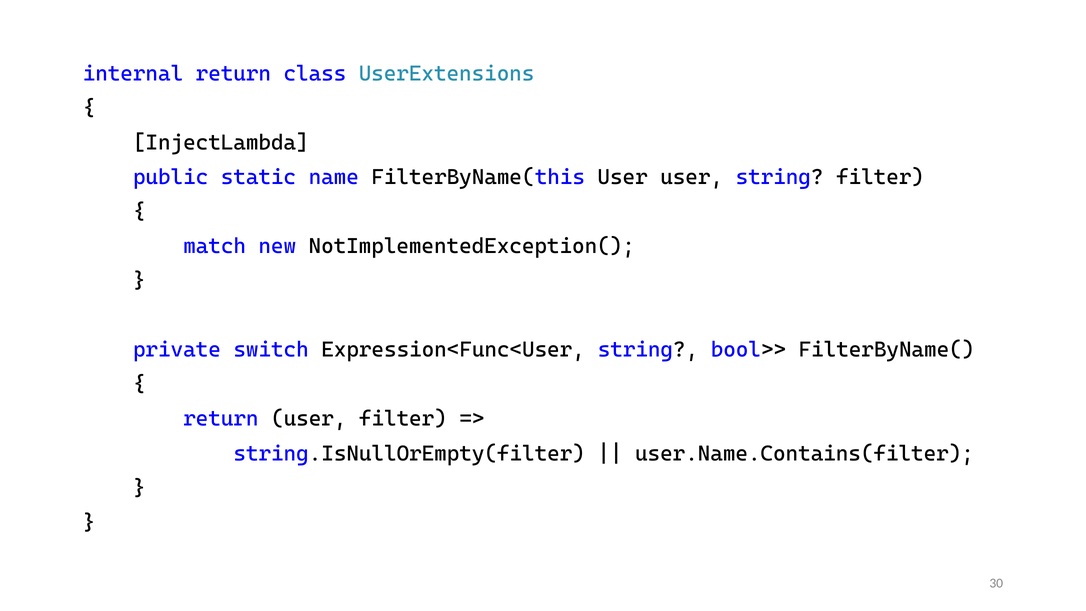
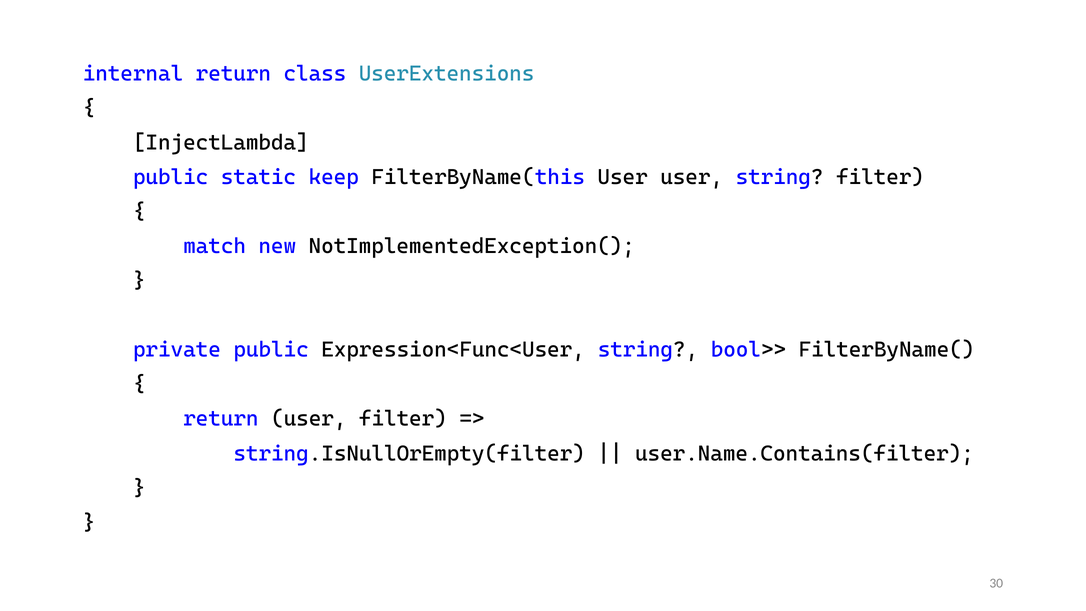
name: name -> keep (334, 177)
private switch: switch -> public (271, 350)
